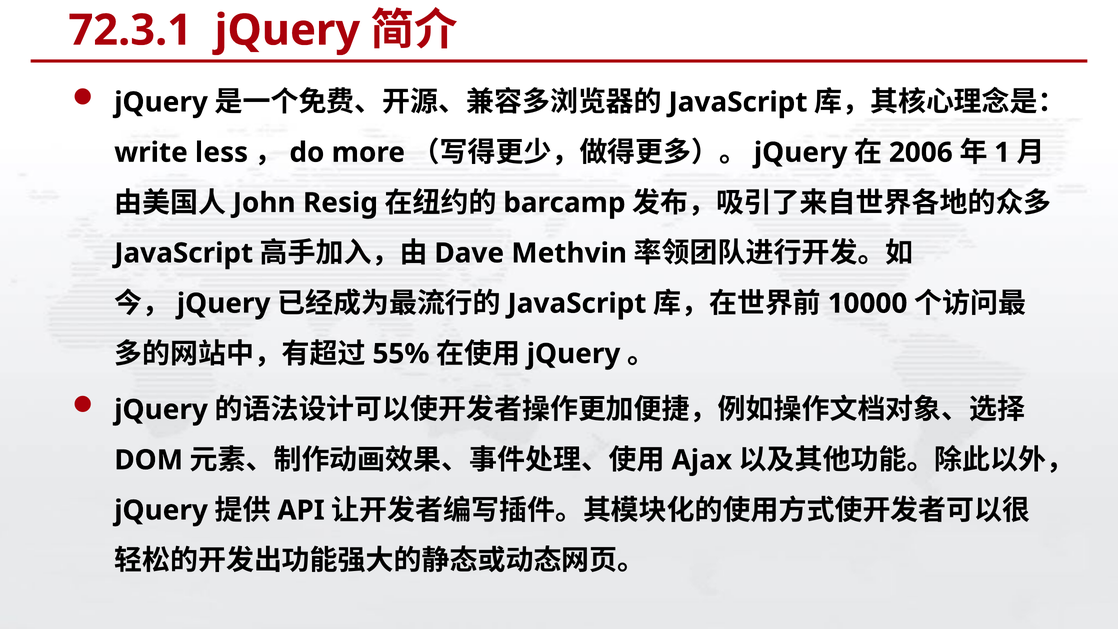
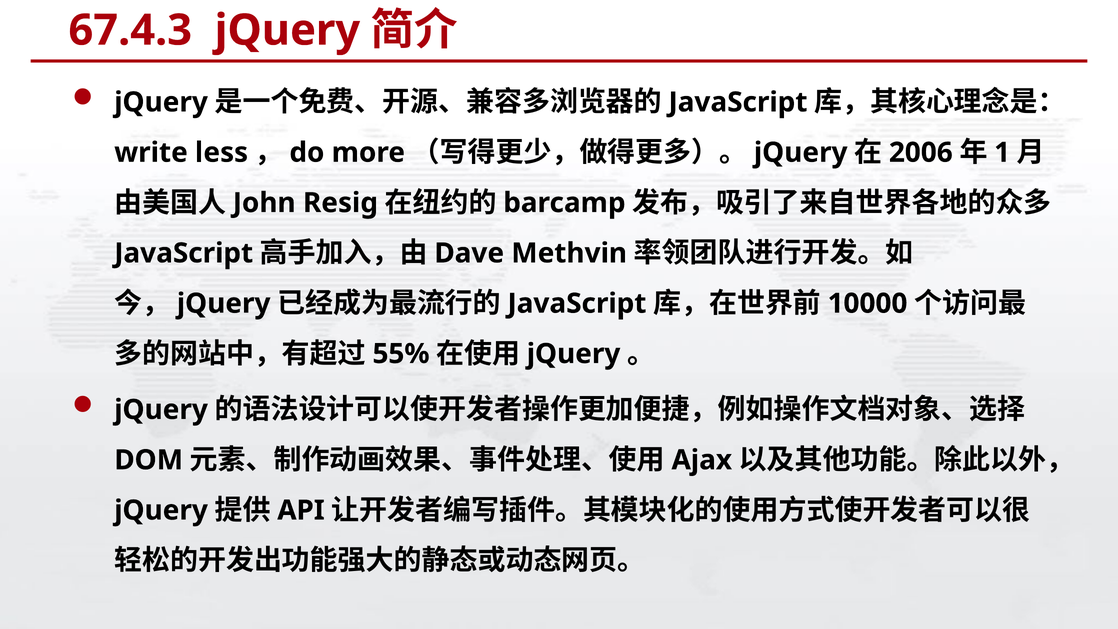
72.3.1: 72.3.1 -> 67.4.3 (130, 30)
